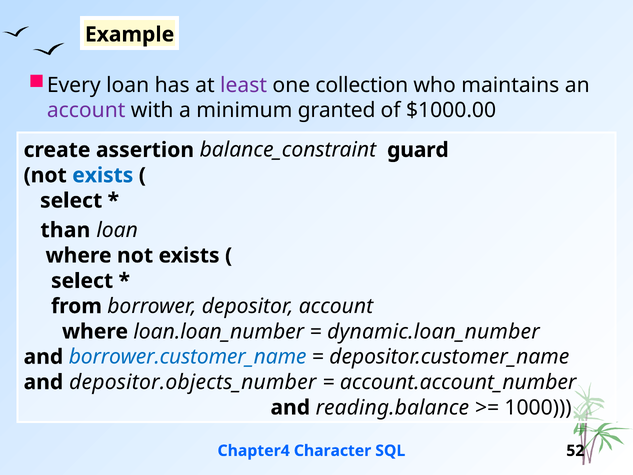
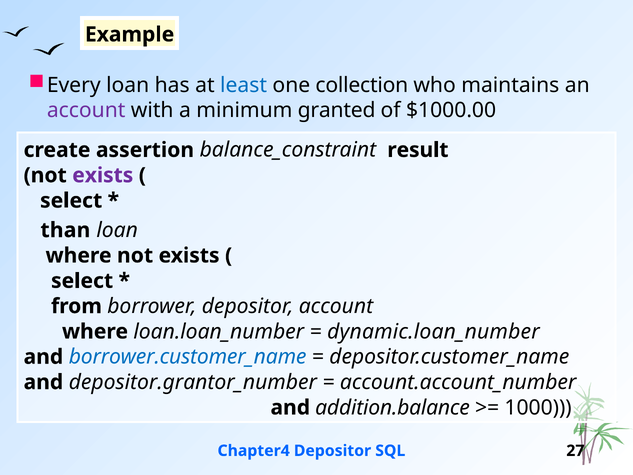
least colour: purple -> blue (244, 85)
guard: guard -> result (418, 150)
exists colour: blue -> purple (103, 175)
depositor.objects_number: depositor.objects_number -> depositor.grantor_number (193, 382)
reading.balance: reading.balance -> addition.balance (393, 407)
Chapter4 Character: Character -> Depositor (332, 450)
52: 52 -> 27 (575, 450)
